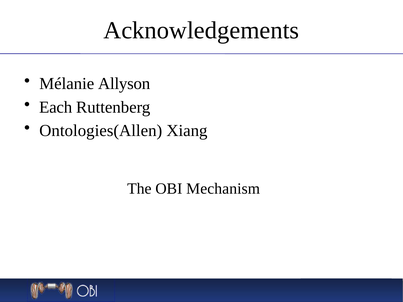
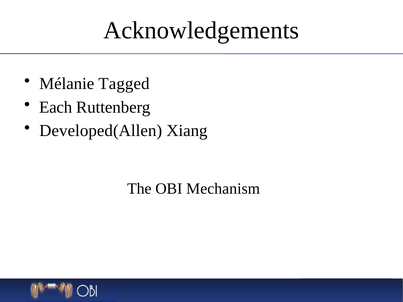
Allyson: Allyson -> Tagged (124, 84)
Ontologies(Allen: Ontologies(Allen -> Developed(Allen (101, 131)
